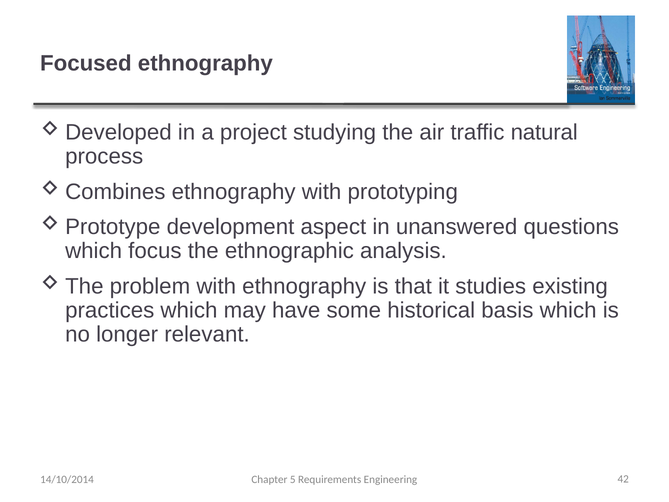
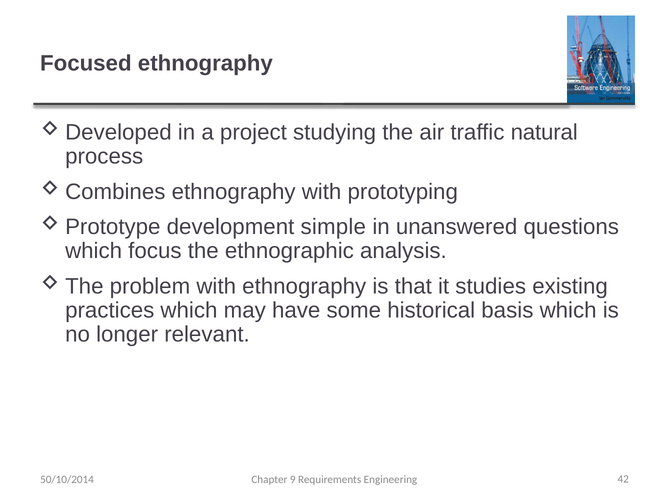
aspect: aspect -> simple (333, 227)
14/10/2014: 14/10/2014 -> 50/10/2014 (67, 479)
5: 5 -> 9 (293, 479)
